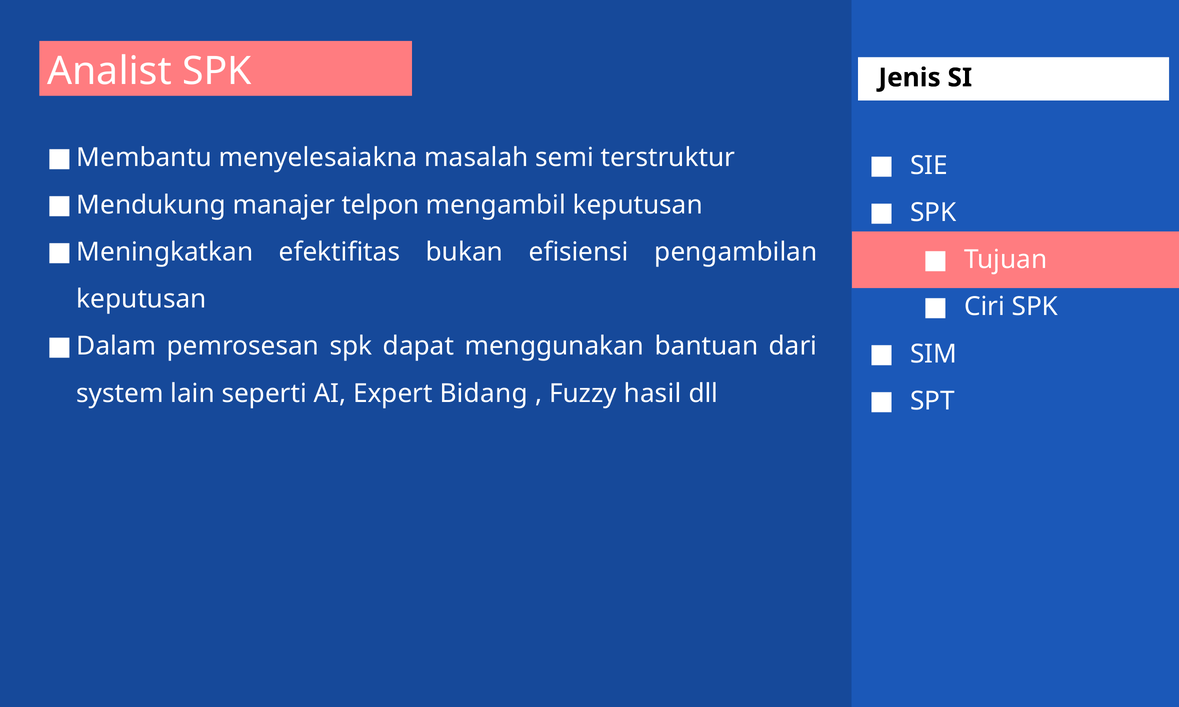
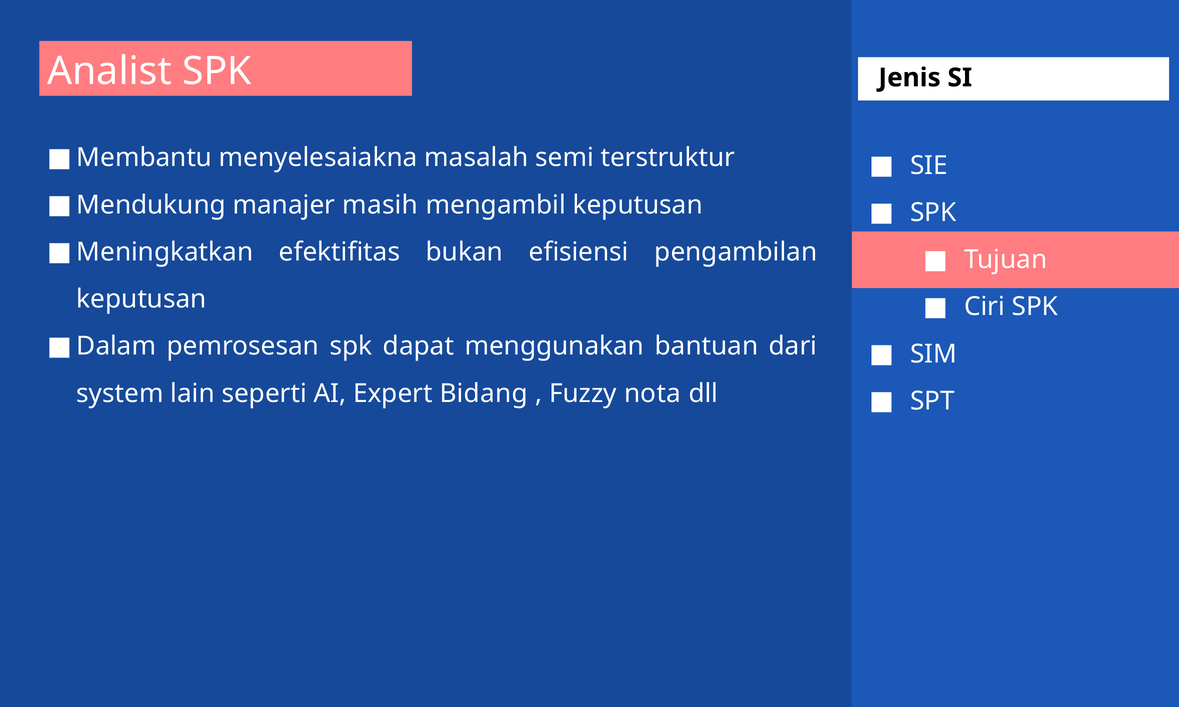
telpon: telpon -> masih (380, 205)
hasil: hasil -> nota (653, 394)
